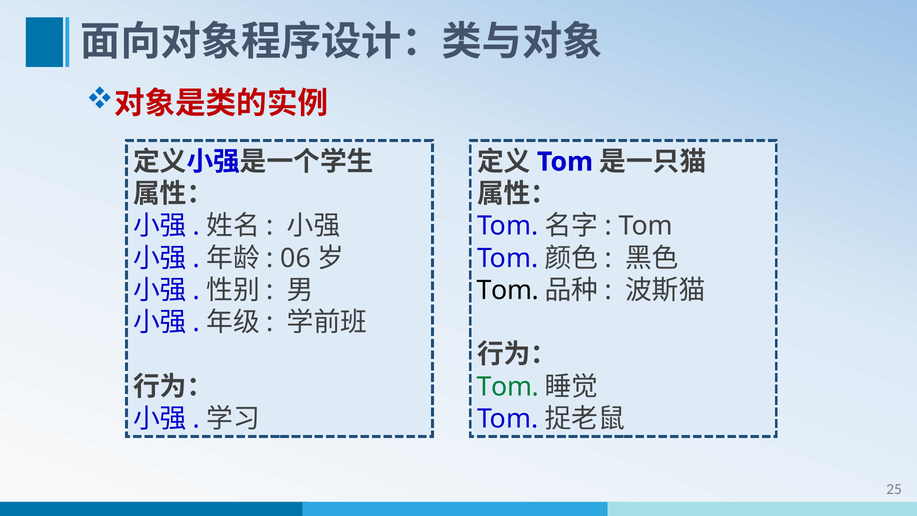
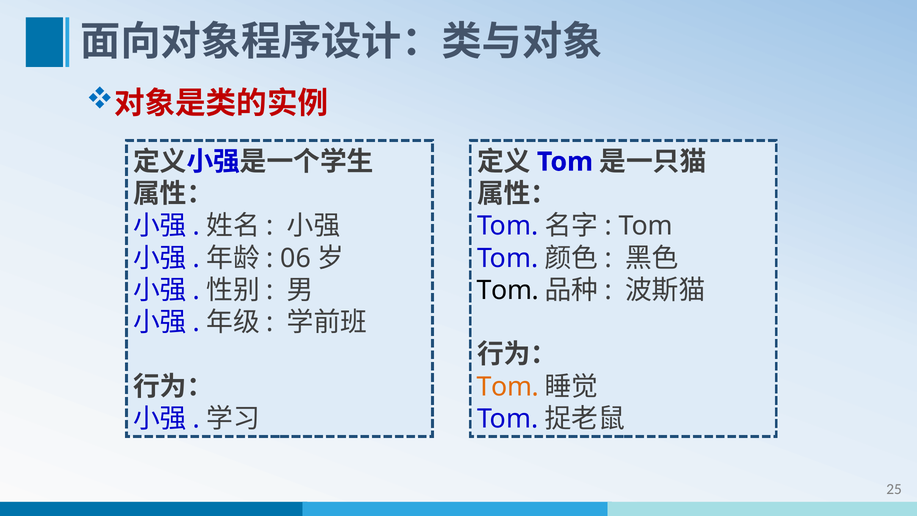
Tom colour: green -> orange (508, 387)
